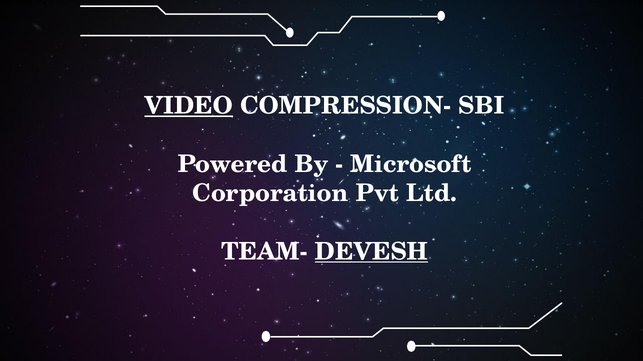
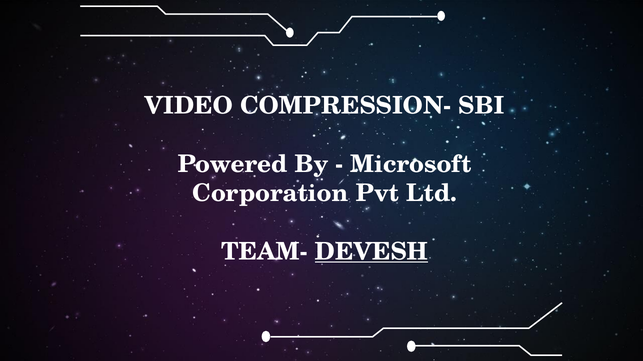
VIDEO underline: present -> none (189, 106)
